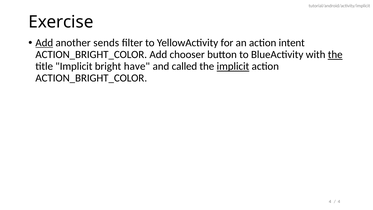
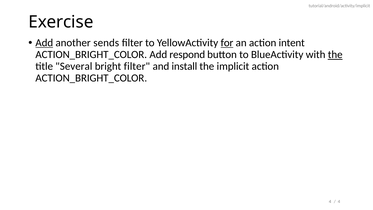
for underline: none -> present (227, 43)
chooser: chooser -> respond (187, 55)
title Implicit: Implicit -> Several (74, 66)
bright have: have -> filter (137, 66)
called: called -> install (184, 66)
implicit underline: present -> none (233, 66)
